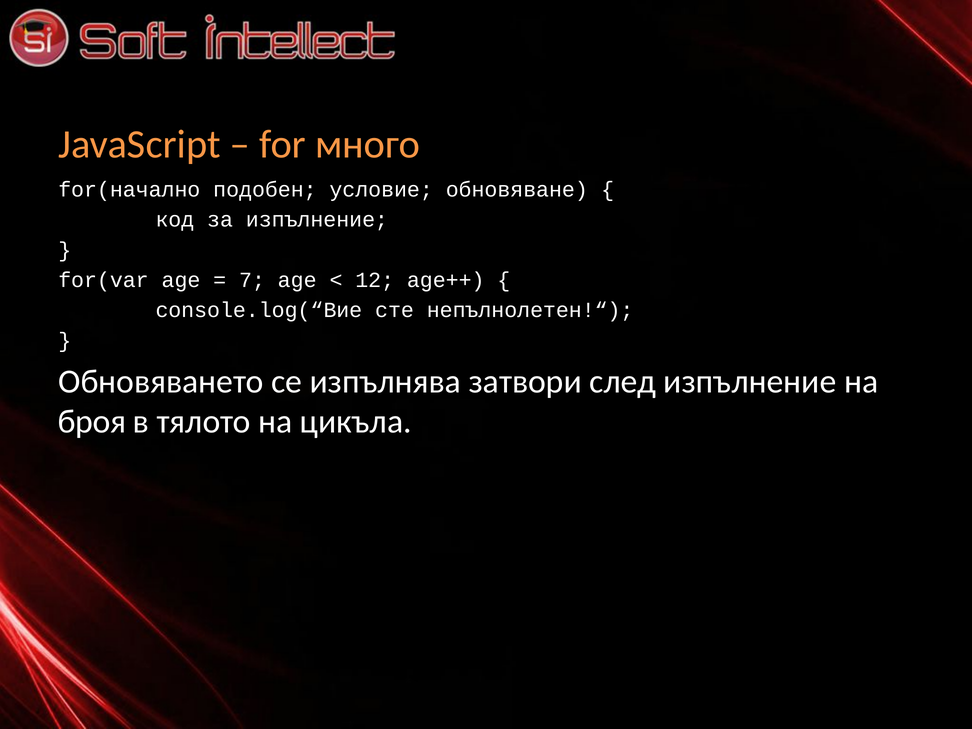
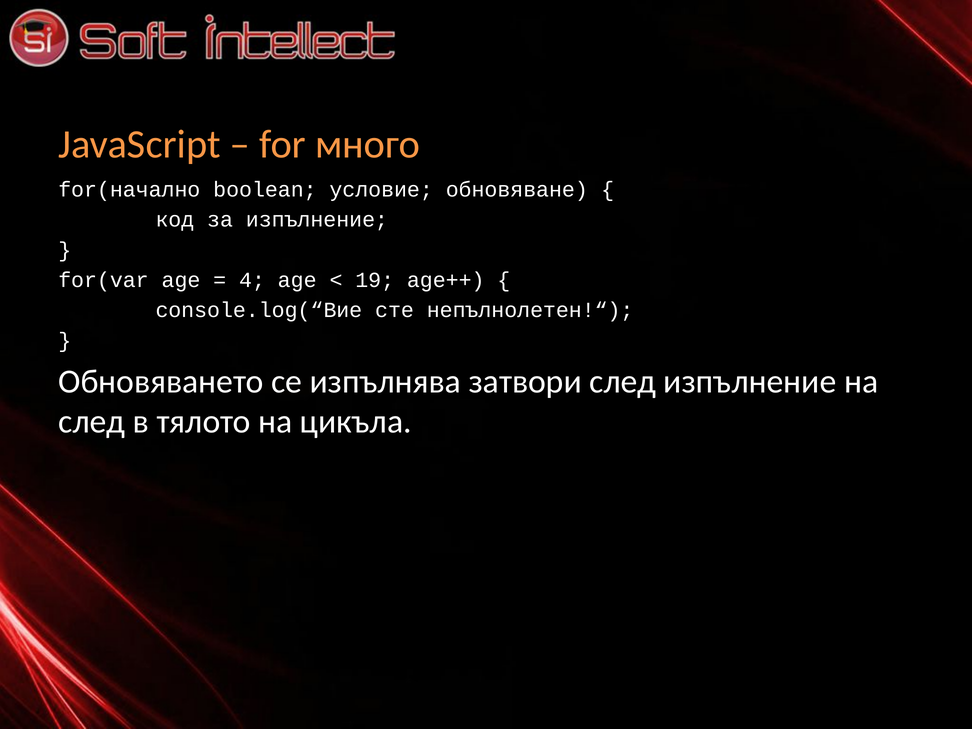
подобен: подобен -> boolean (265, 189)
7: 7 -> 4 (252, 280)
12: 12 -> 19 (375, 280)
броя: броя -> след (92, 422)
